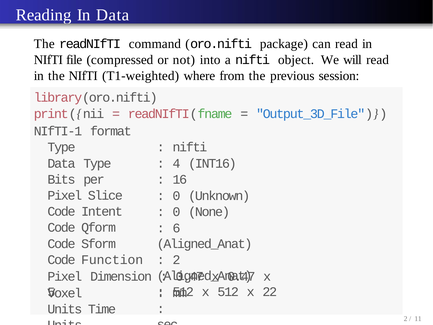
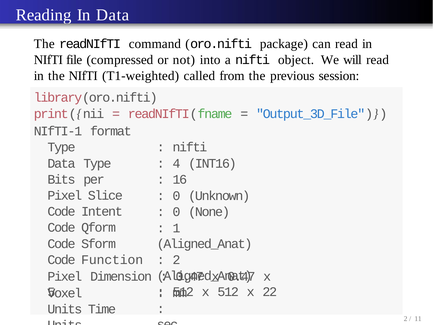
where: where -> called (199, 76)
6: 6 -> 1 (176, 228)
